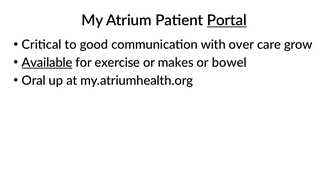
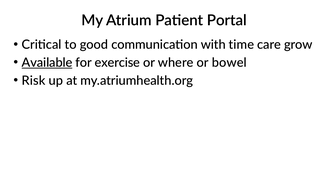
Portal underline: present -> none (227, 20)
over: over -> time (241, 45)
makes: makes -> where (176, 63)
Oral: Oral -> Risk (34, 81)
